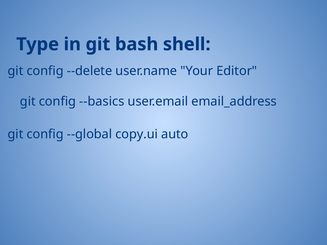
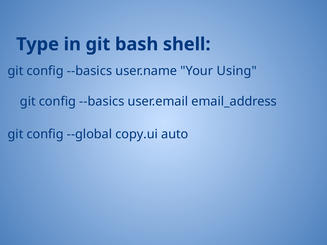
--delete: --delete -> --basics (90, 71)
Editor: Editor -> Using (237, 71)
